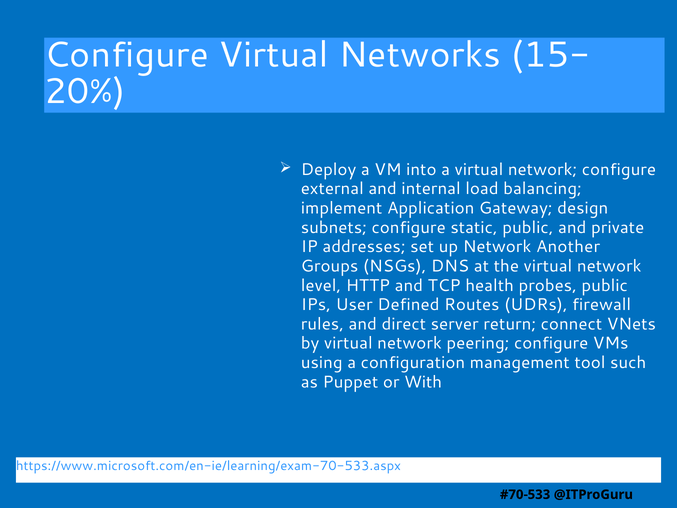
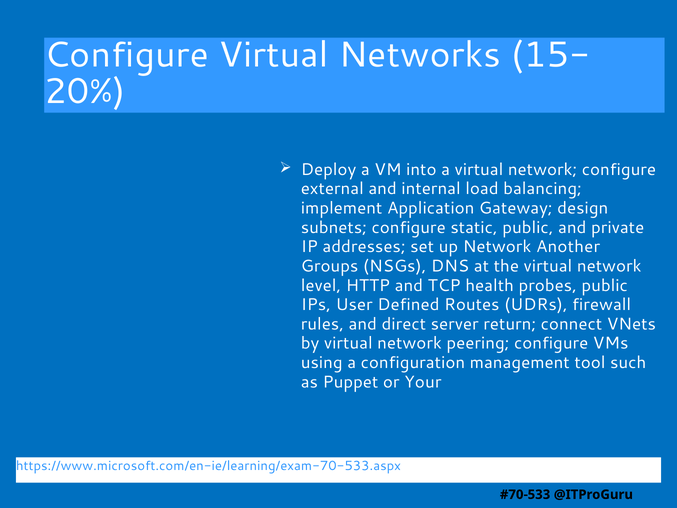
With: With -> Your (423, 382)
